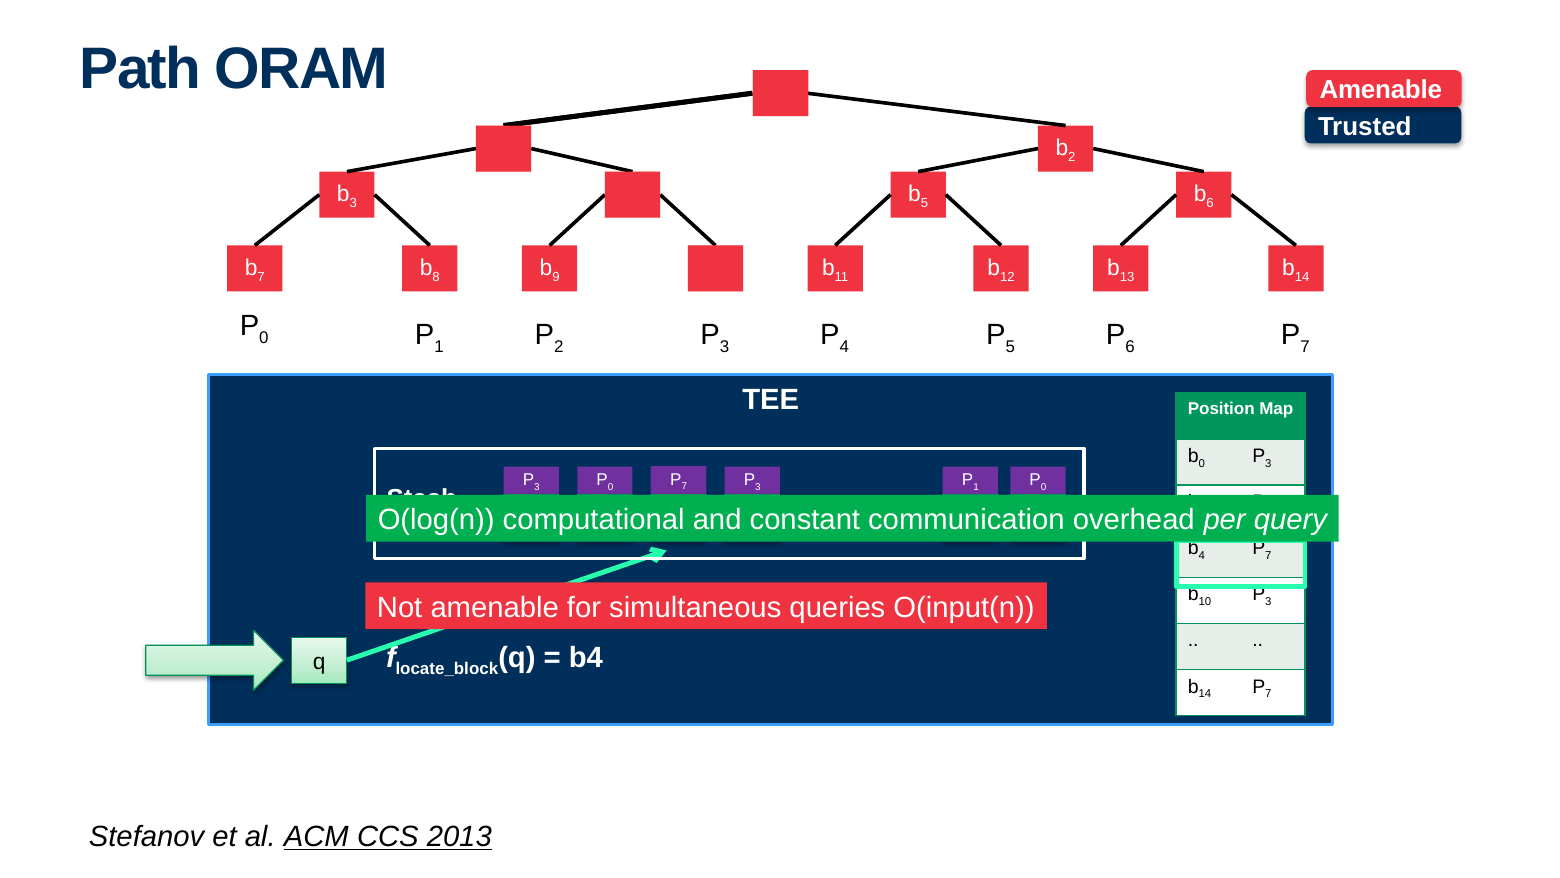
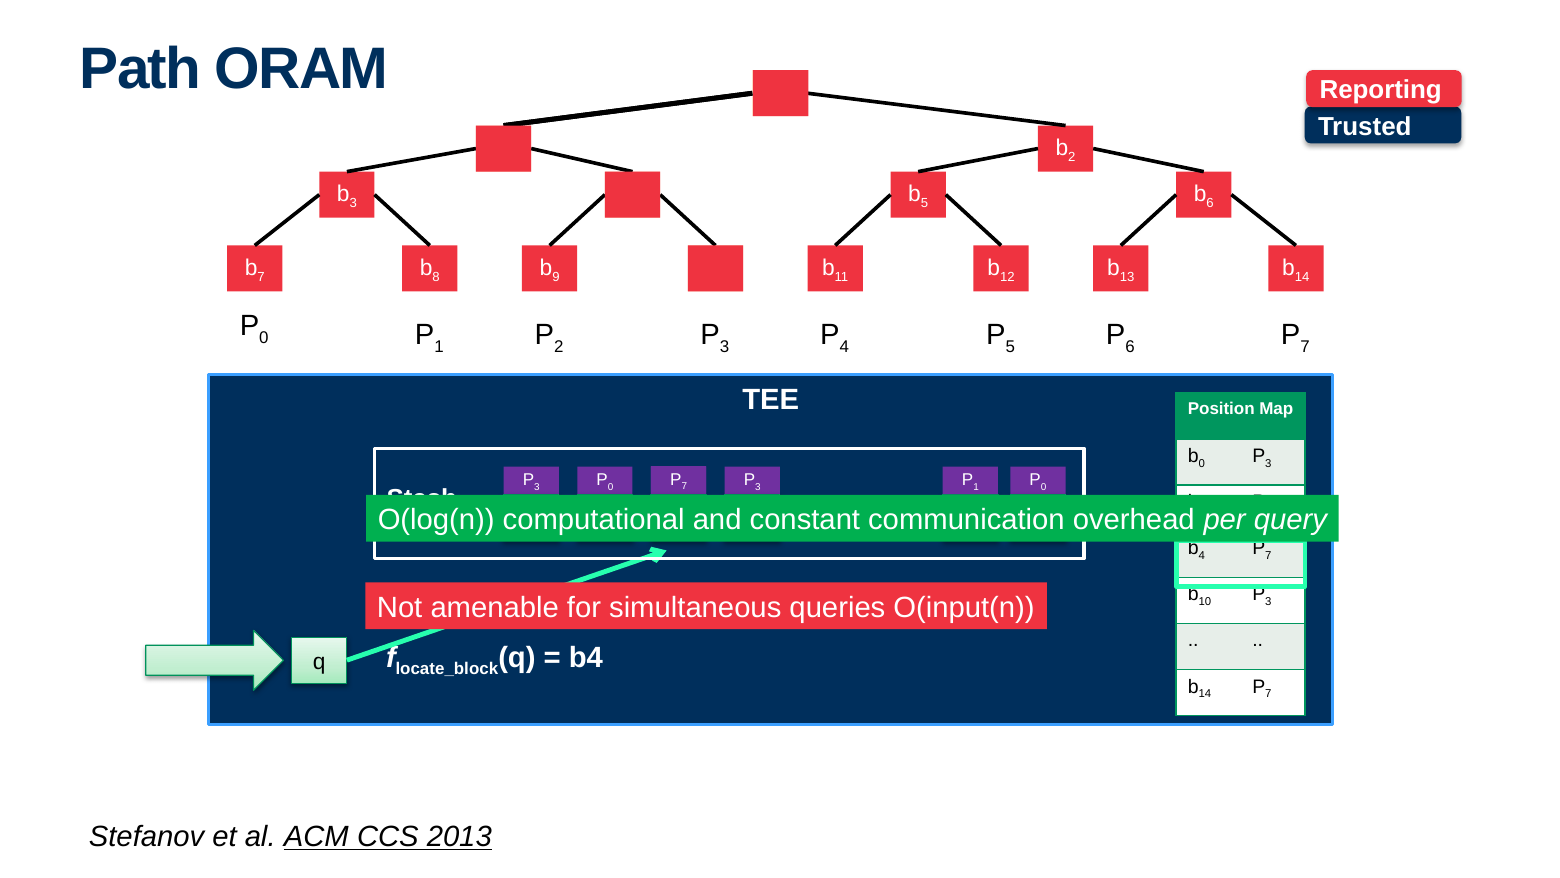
Amenable: Amenable -> Reporting (1381, 90)
